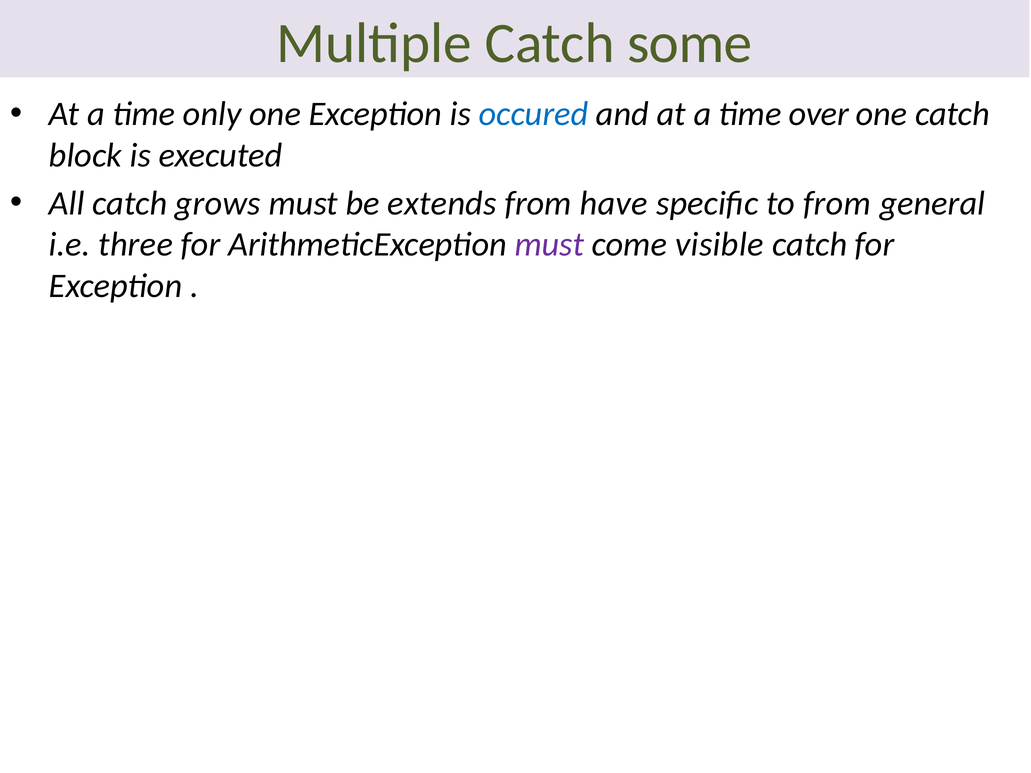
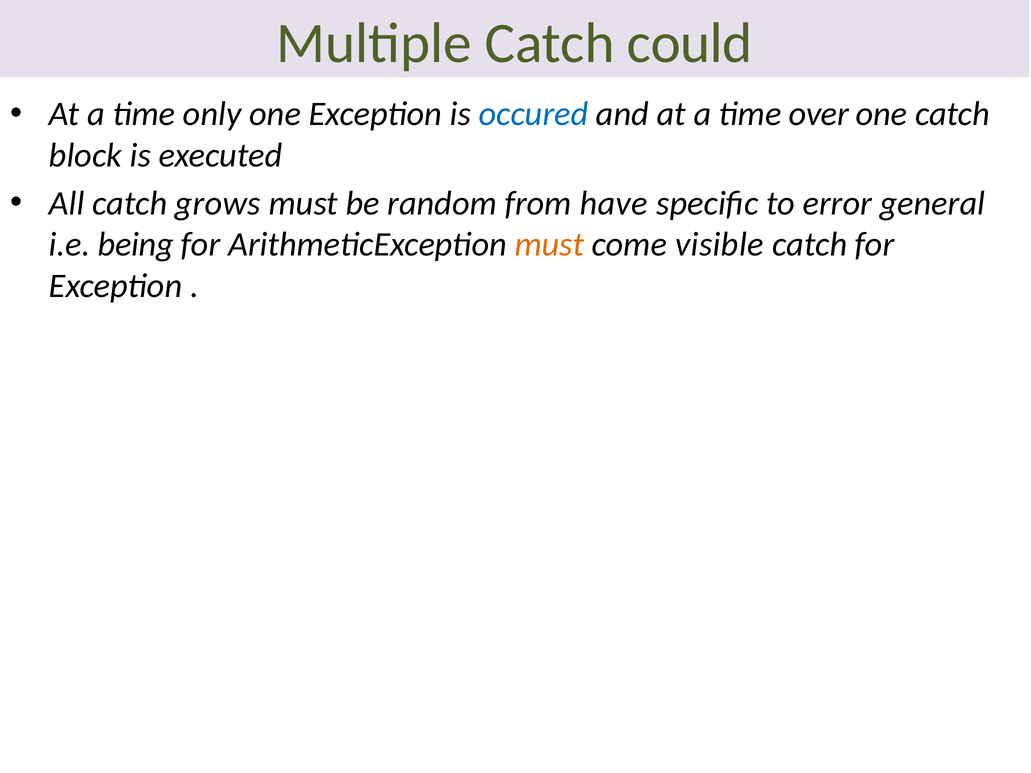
some: some -> could (690, 43)
extends: extends -> random (442, 203)
to from: from -> error (837, 203)
three: three -> being (136, 245)
must colour: purple -> orange (549, 245)
